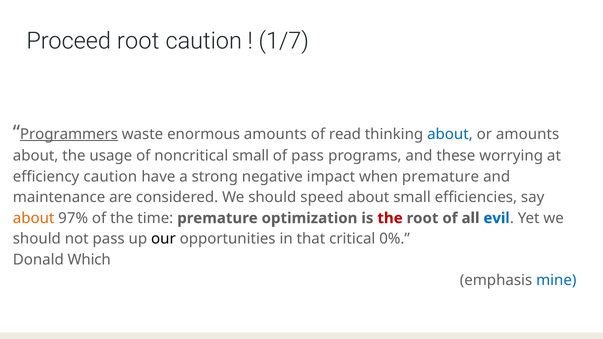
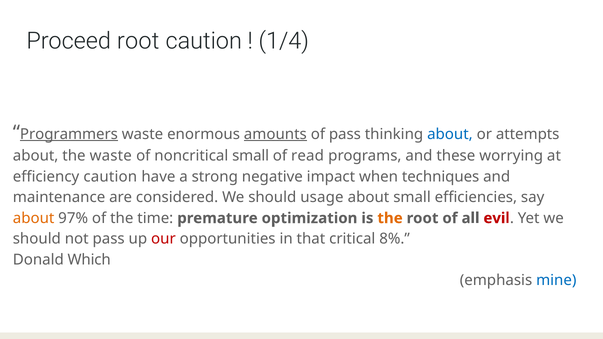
1/7: 1/7 -> 1/4 (284, 41)
amounts underline: none -> present (275, 134)
of read: read -> pass (345, 134)
or amounts: amounts -> attempts (528, 134)
the usage: usage -> waste (111, 156)
of pass: pass -> read (308, 156)
when premature: premature -> techniques (441, 177)
speed: speed -> usage (322, 198)
the colour: red -> orange (390, 218)
evil colour: blue -> red (497, 218)
our colour: black -> red (163, 239)
0%: 0% -> 8% (395, 239)
